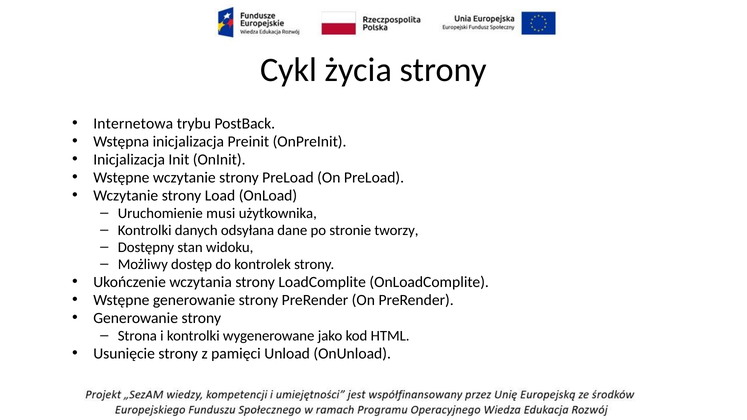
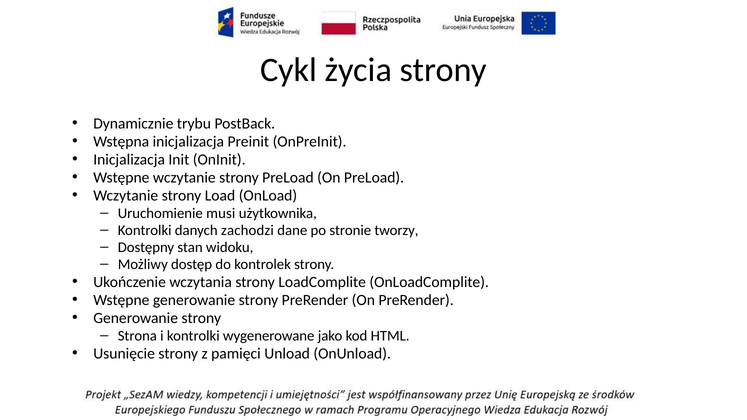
Internetowa: Internetowa -> Dynamicznie (133, 123)
odsyłana: odsyłana -> zachodzi (247, 230)
